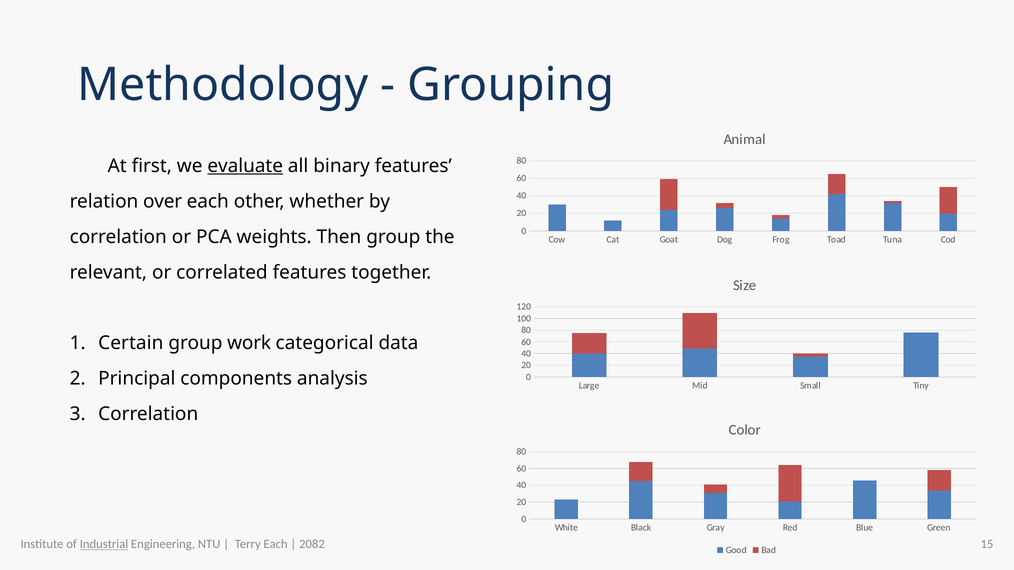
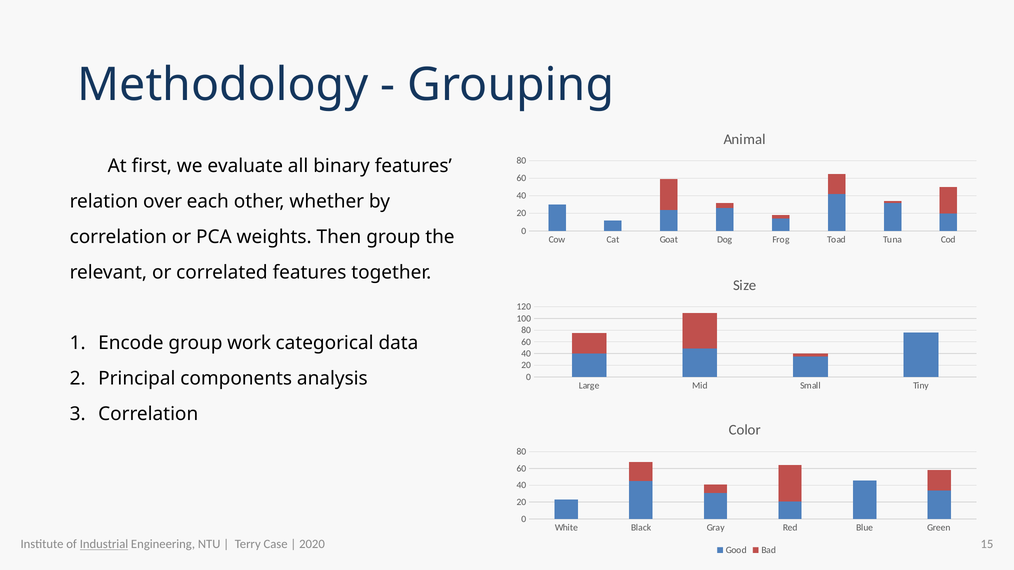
evaluate underline: present -> none (245, 166)
Certain: Certain -> Encode (131, 343)
Terry Each: Each -> Case (276, 545)
2082: 2082 -> 2020 (312, 545)
